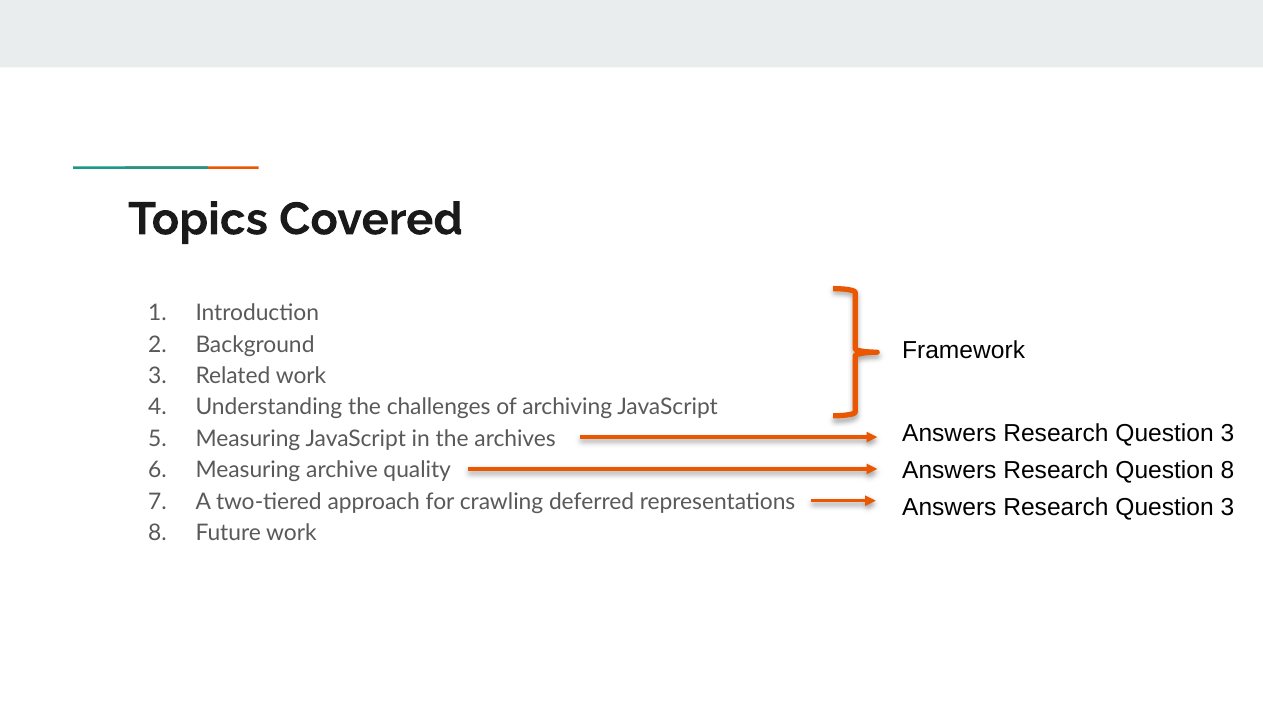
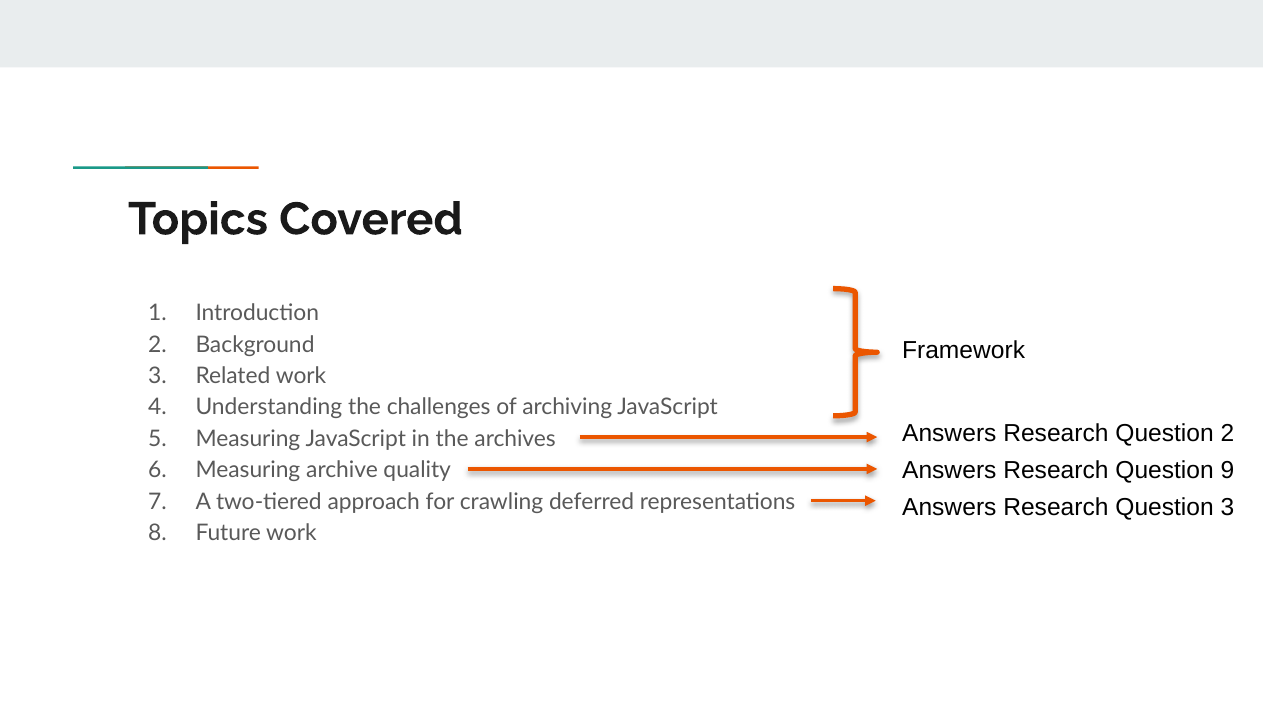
3: 3 -> 2 (1228, 434)
Question 8: 8 -> 9 (1228, 470)
